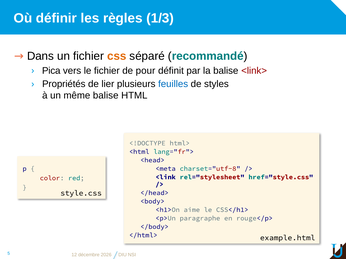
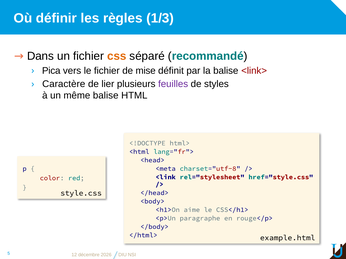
pour: pour -> mise (146, 71)
Propriétés: Propriétés -> Caractère (64, 84)
feuilles colour: blue -> purple (173, 84)
